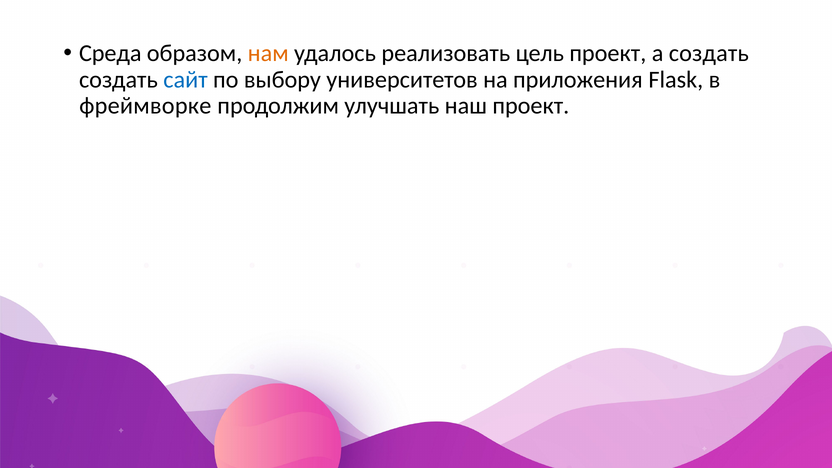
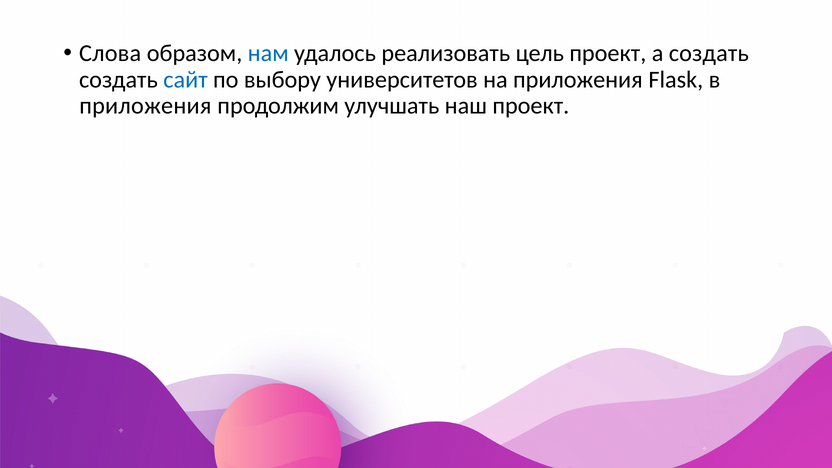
Среда: Среда -> Слова (110, 53)
нам colour: orange -> blue (268, 53)
фреймворке: фреймворке -> приложения (145, 106)
